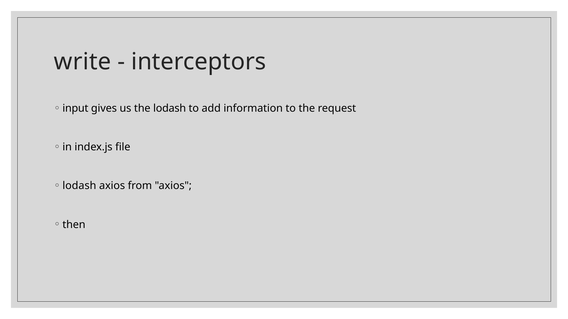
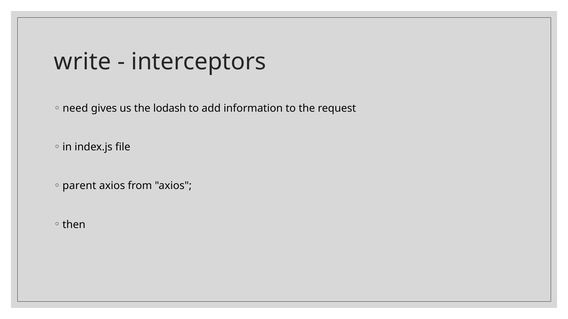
input: input -> need (75, 109)
lodash: lodash -> parent (79, 186)
